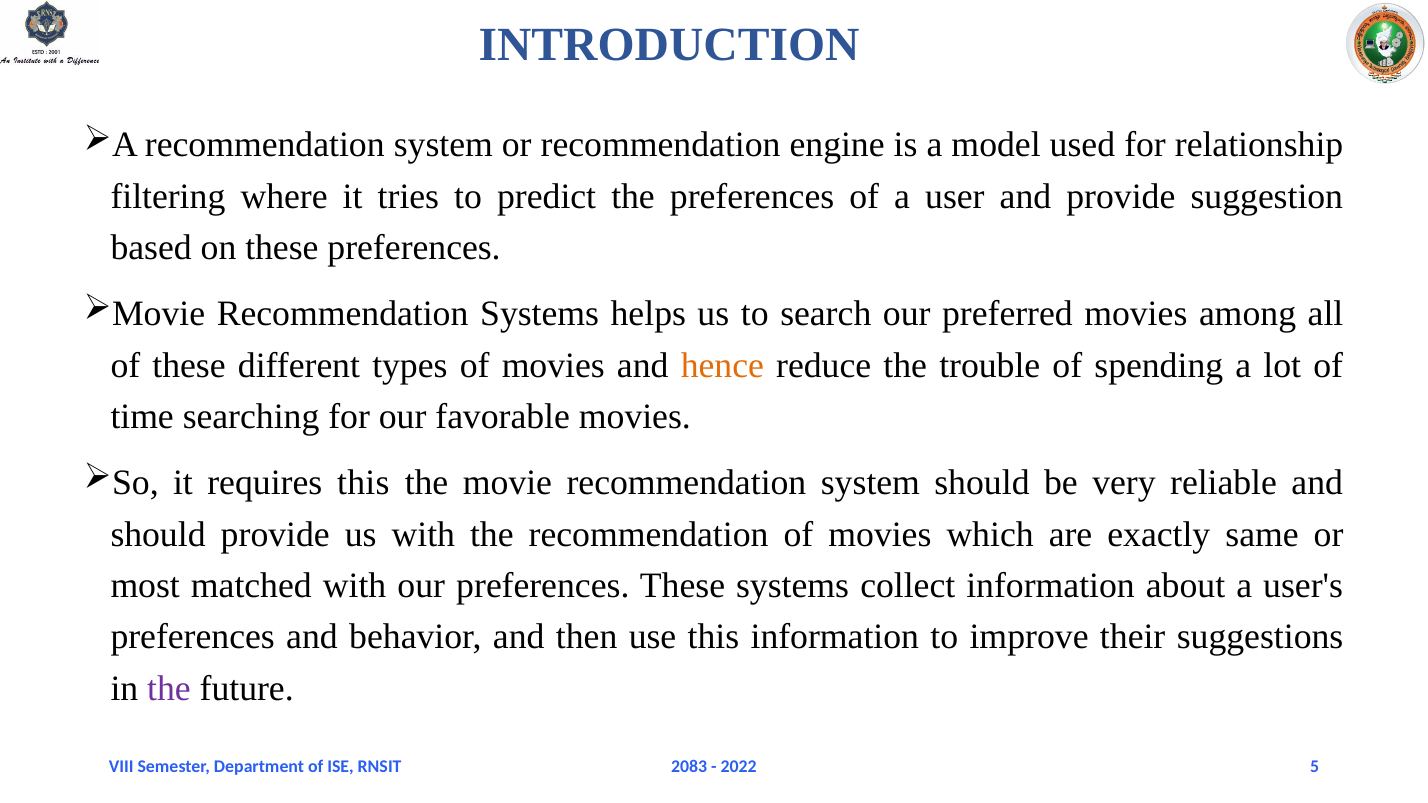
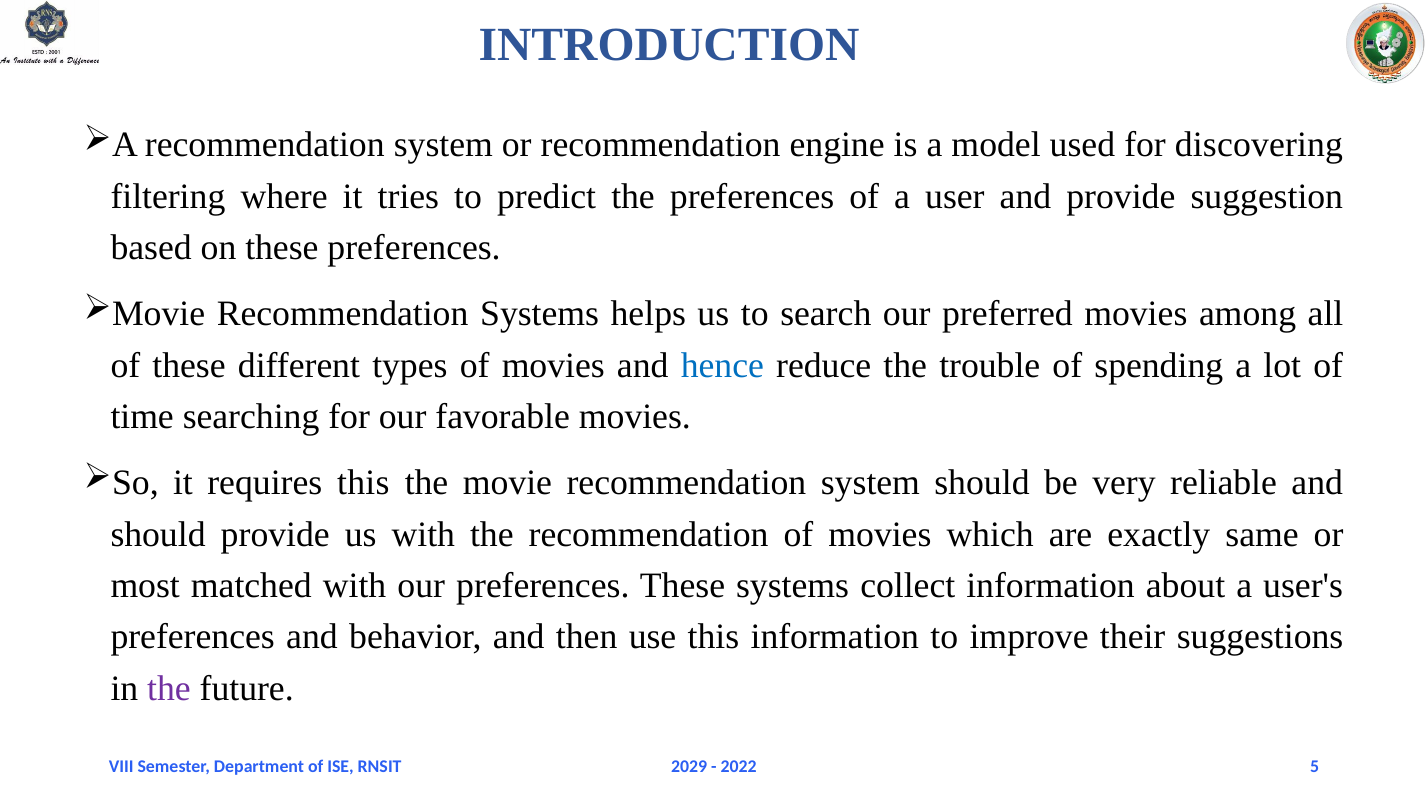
relationship: relationship -> discovering (1259, 145)
hence colour: orange -> blue (722, 365)
2083: 2083 -> 2029 (689, 767)
